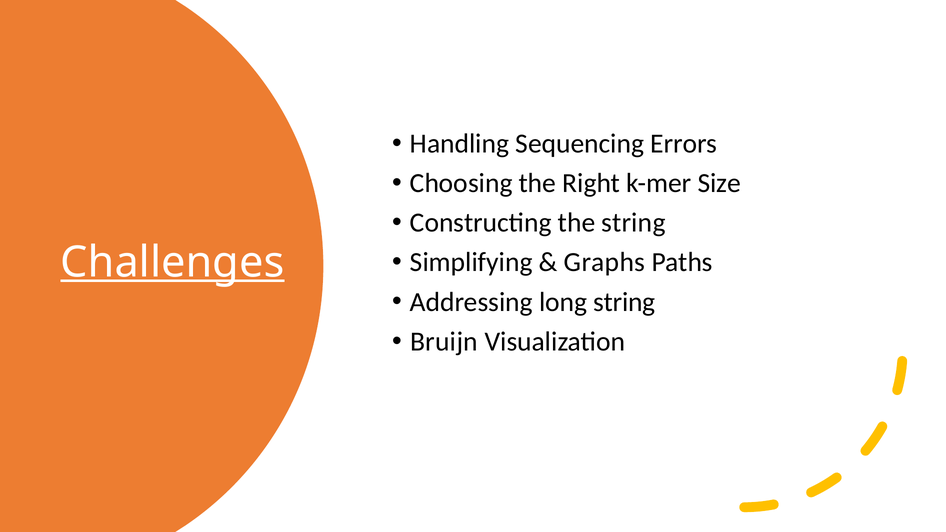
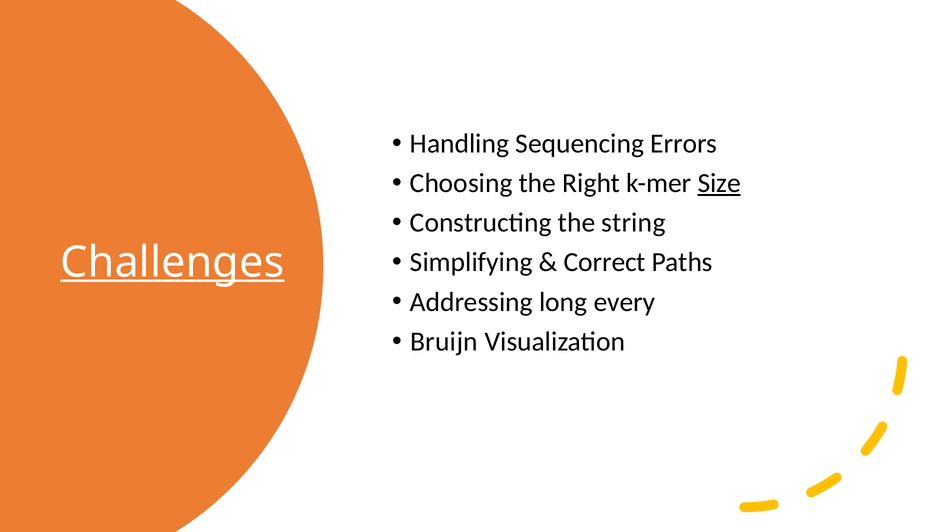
Size underline: none -> present (719, 183)
Graphs: Graphs -> Correct (605, 262)
long string: string -> every (624, 302)
